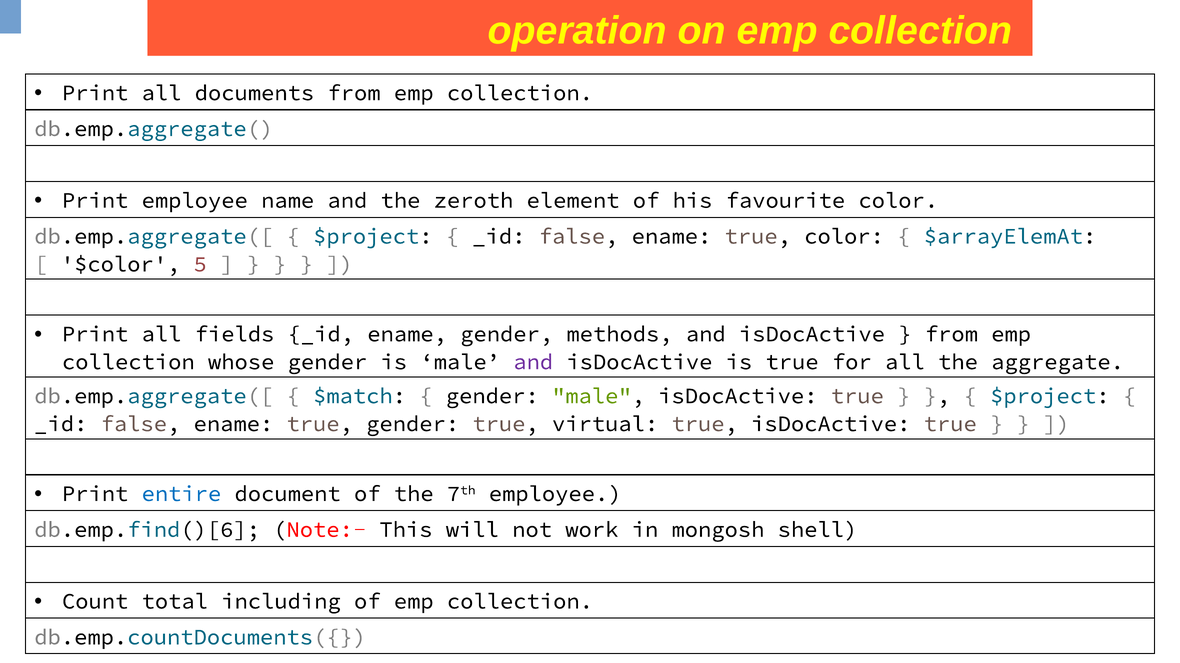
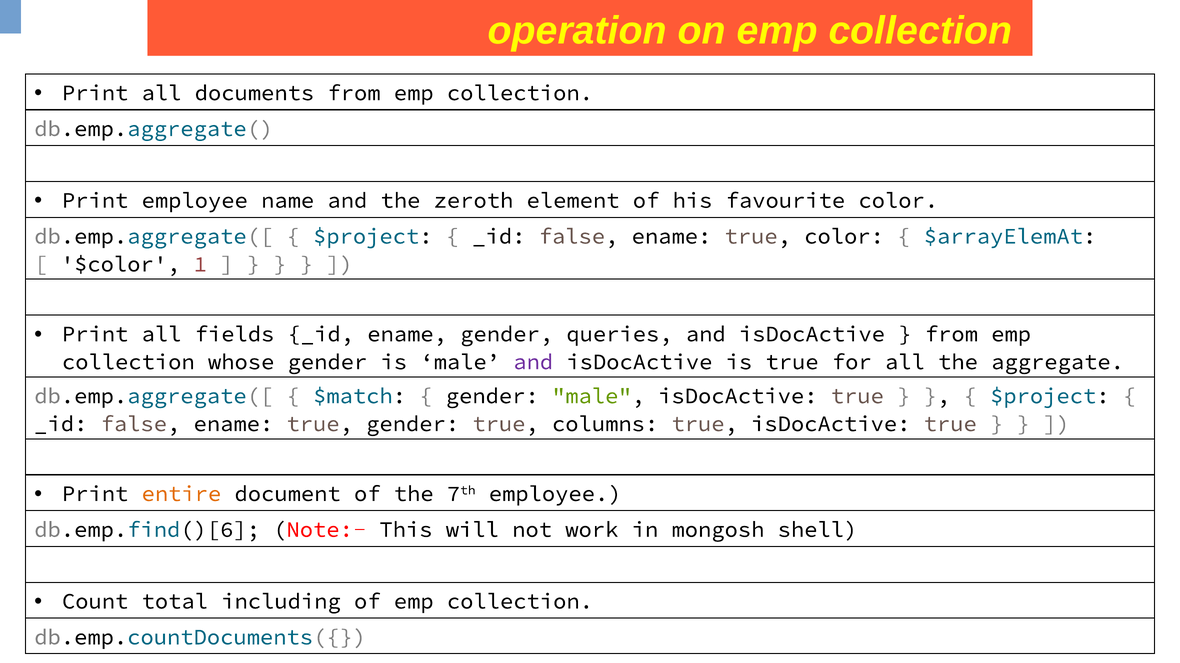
5: 5 -> 1 (200, 264)
methods: methods -> queries (619, 334)
virtual: virtual -> columns (605, 424)
entire colour: blue -> orange (181, 494)
